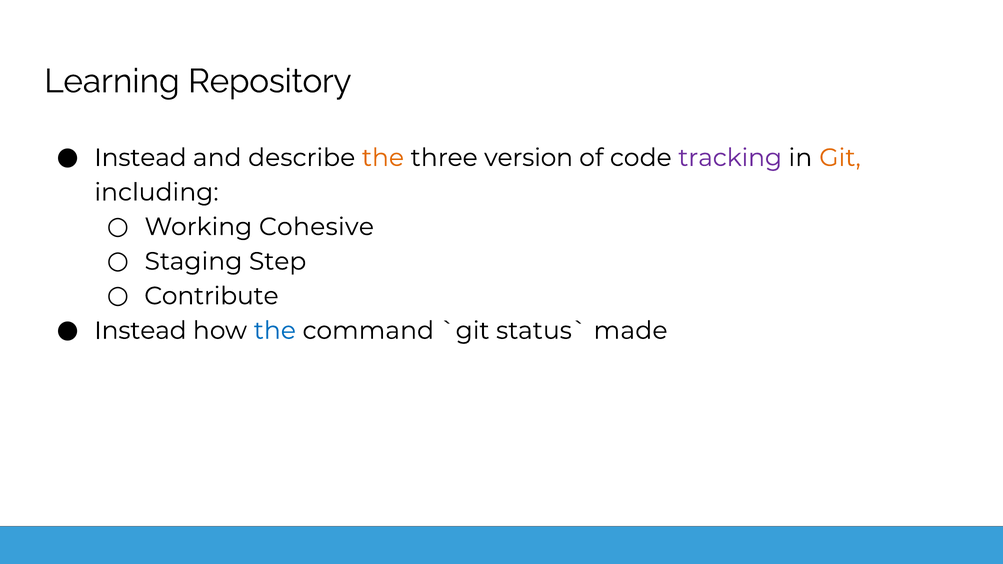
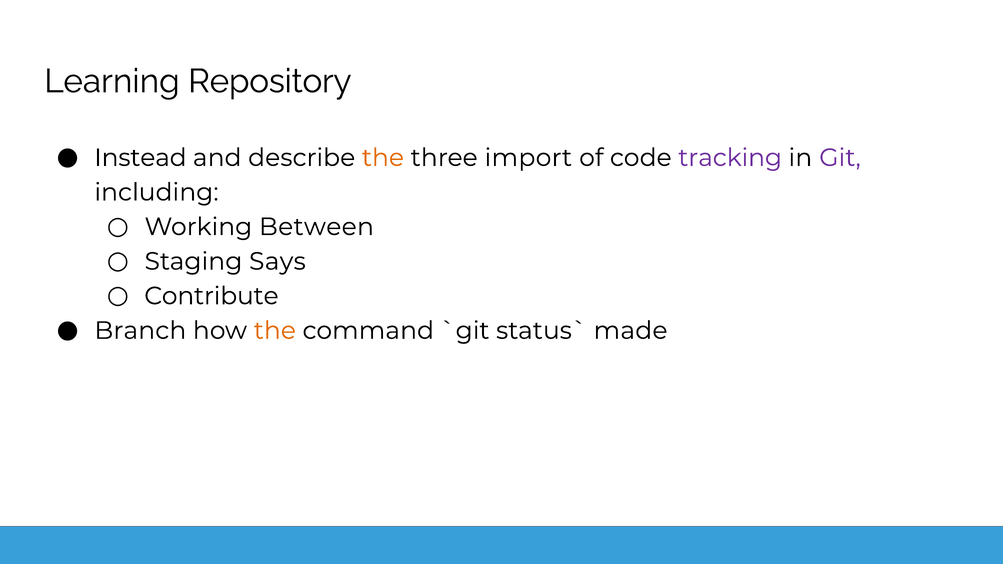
version: version -> import (528, 158)
Git colour: orange -> purple (840, 158)
Cohesive: Cohesive -> Between (316, 227)
Step: Step -> Says (277, 262)
Instead: Instead -> Branch (140, 331)
the colour: blue -> orange (275, 331)
